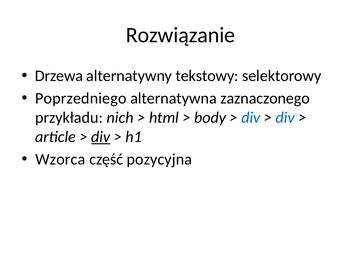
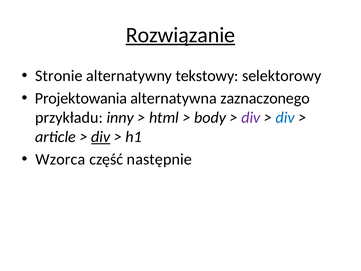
Rozwiązanie underline: none -> present (180, 35)
Drzewa: Drzewa -> Stronie (59, 76)
Poprzedniego: Poprzedniego -> Projektowania (81, 98)
nich: nich -> inny (120, 117)
div colour: blue -> purple (251, 117)
pozycyjna: pozycyjna -> następnie (159, 159)
